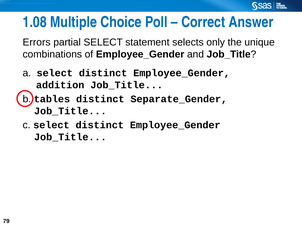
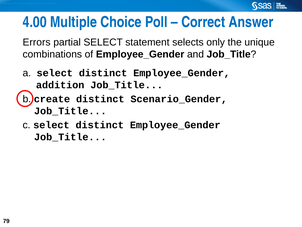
1.08: 1.08 -> 4.00 (35, 22)
tables: tables -> create (52, 99)
Separate_Gender: Separate_Gender -> Scenario_Gender (179, 99)
